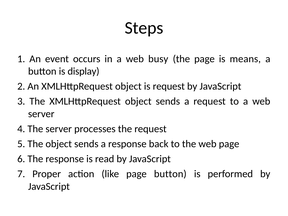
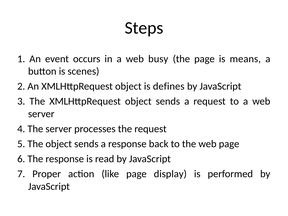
display: display -> scenes (83, 71)
is request: request -> defines (169, 86)
page button: button -> display (170, 174)
